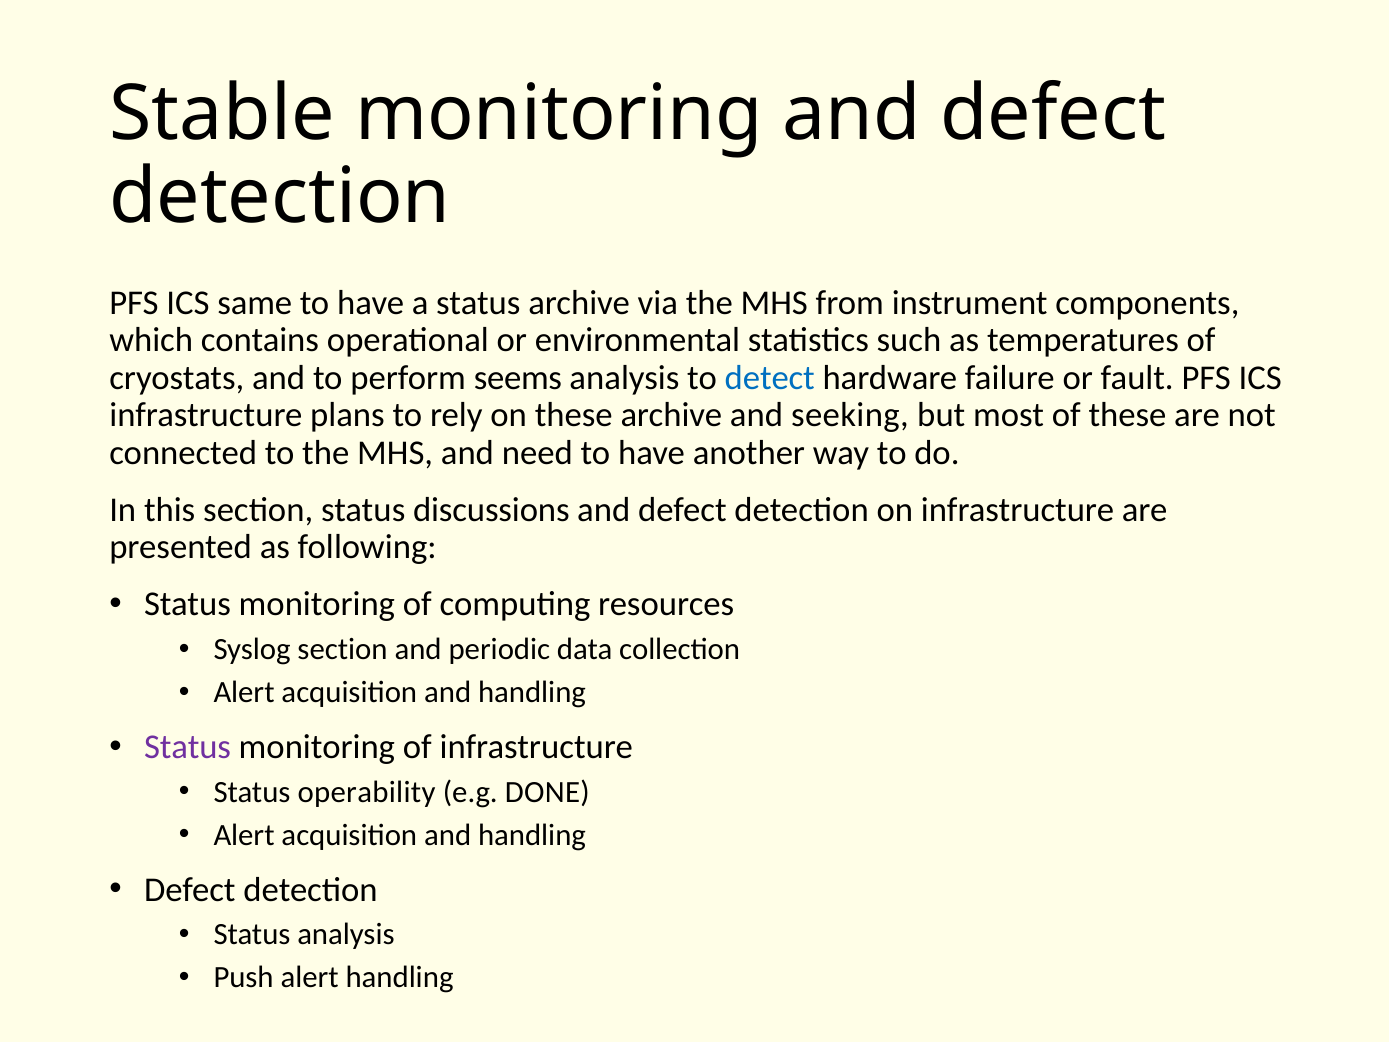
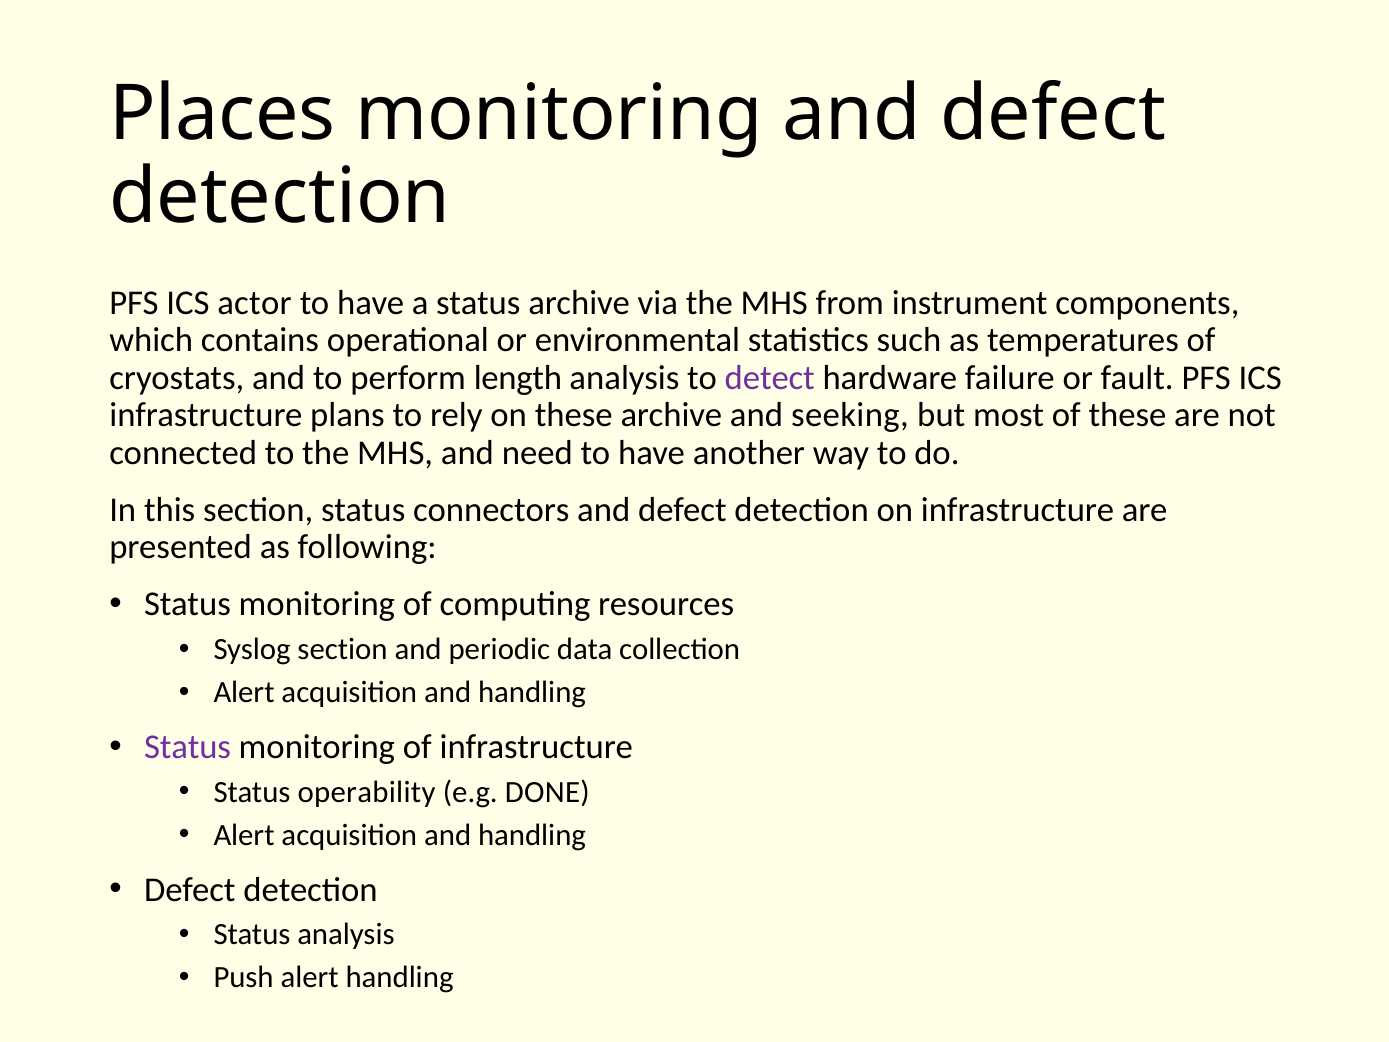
Stable: Stable -> Places (222, 114)
same: same -> actor (255, 303)
seems: seems -> length (518, 378)
detect colour: blue -> purple (770, 378)
discussions: discussions -> connectors (491, 510)
